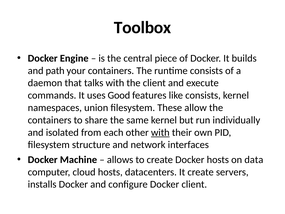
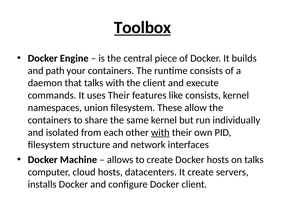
Toolbox underline: none -> present (143, 28)
uses Good: Good -> Their (119, 95)
on data: data -> talks (254, 159)
